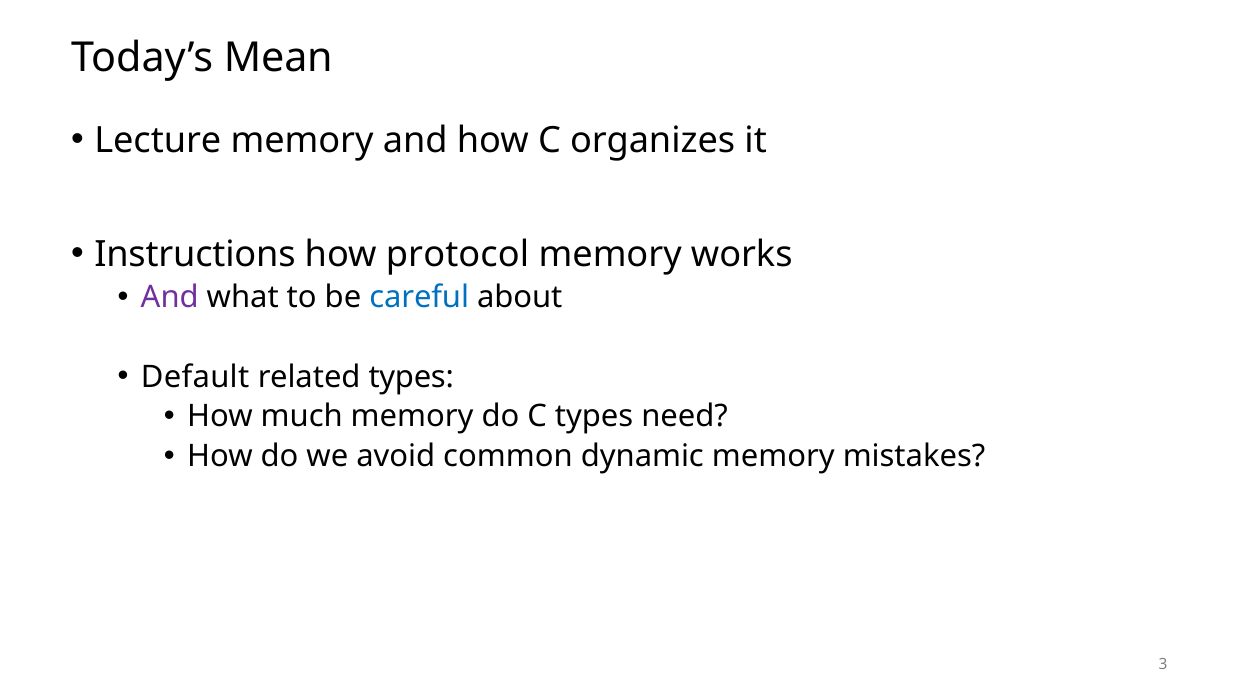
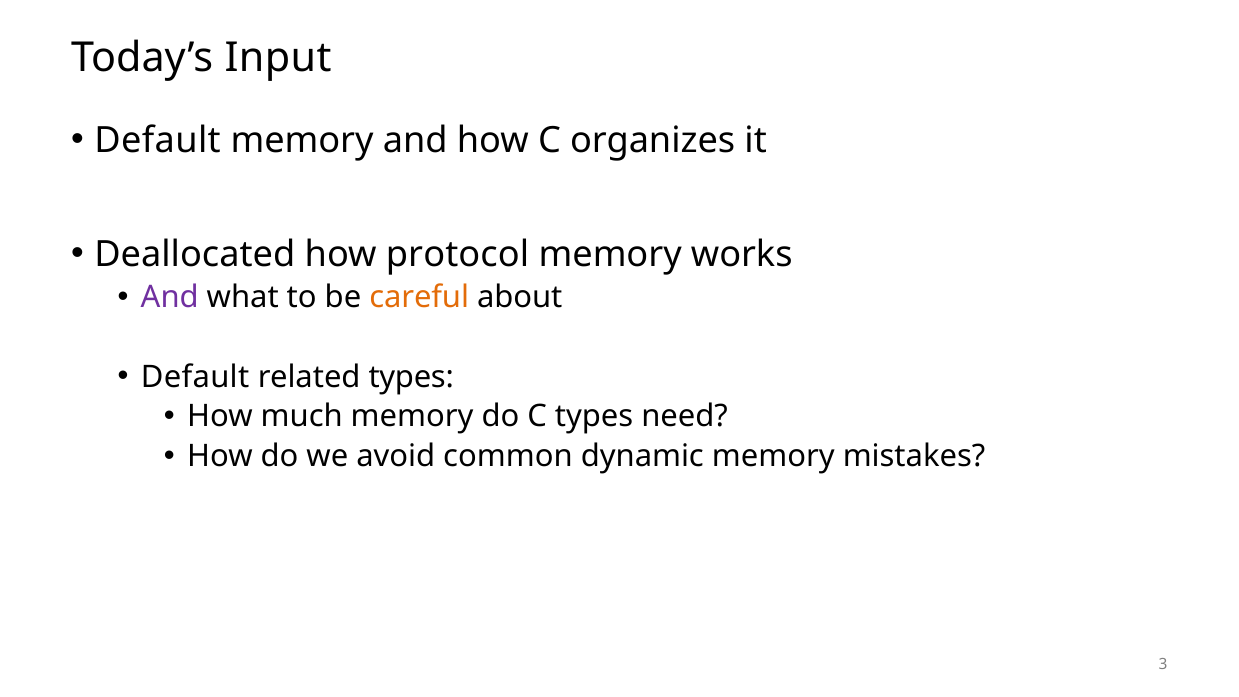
Mean: Mean -> Input (278, 58)
Lecture: Lecture -> Default (158, 140)
Instructions: Instructions -> Deallocated (195, 254)
careful colour: blue -> orange (419, 297)
